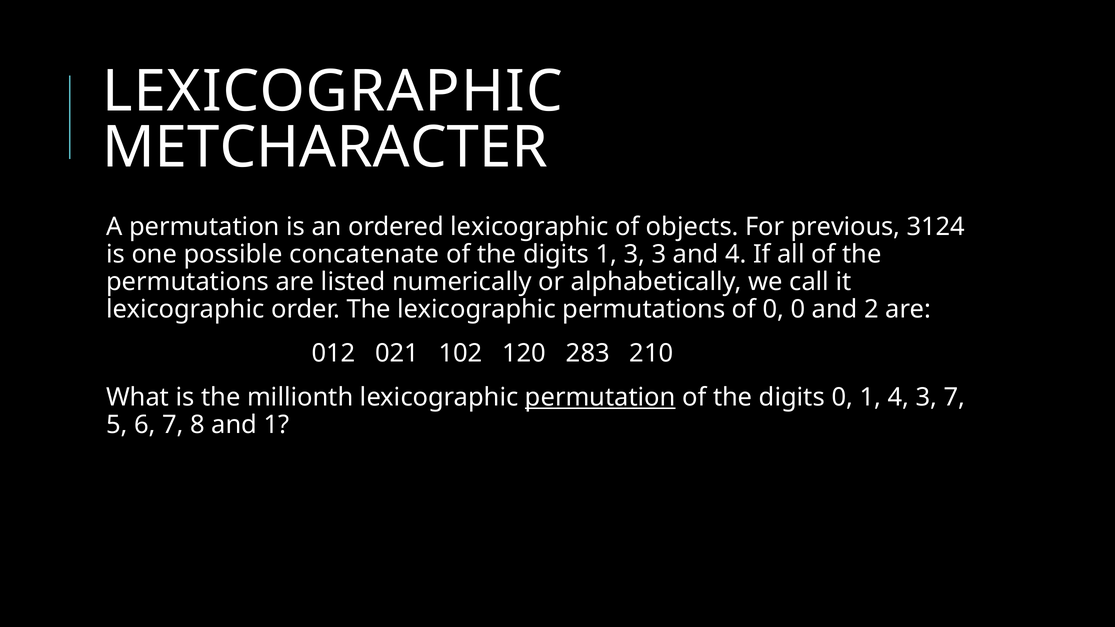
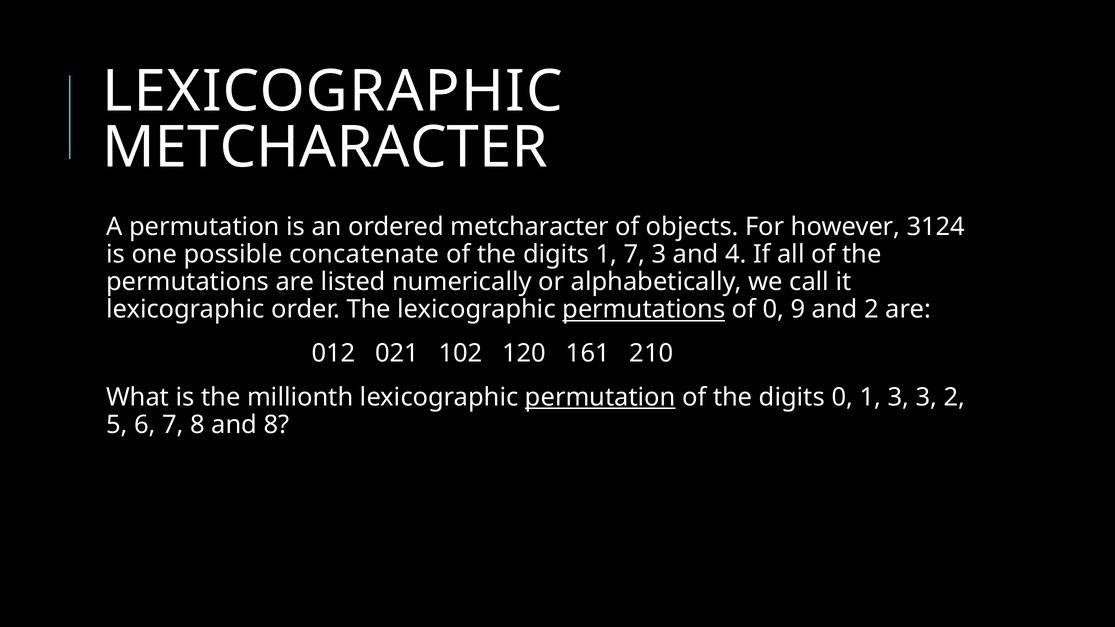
ordered lexicographic: lexicographic -> metcharacter (530, 227)
previous: previous -> however (846, 227)
1 3: 3 -> 7 (634, 254)
permutations underline: none -> present (644, 310)
0 0: 0 -> 9 (798, 310)
283: 283 -> 161 (588, 353)
1 4: 4 -> 3 (898, 397)
3 7: 7 -> 2 (954, 397)
and 1: 1 -> 8 (277, 425)
